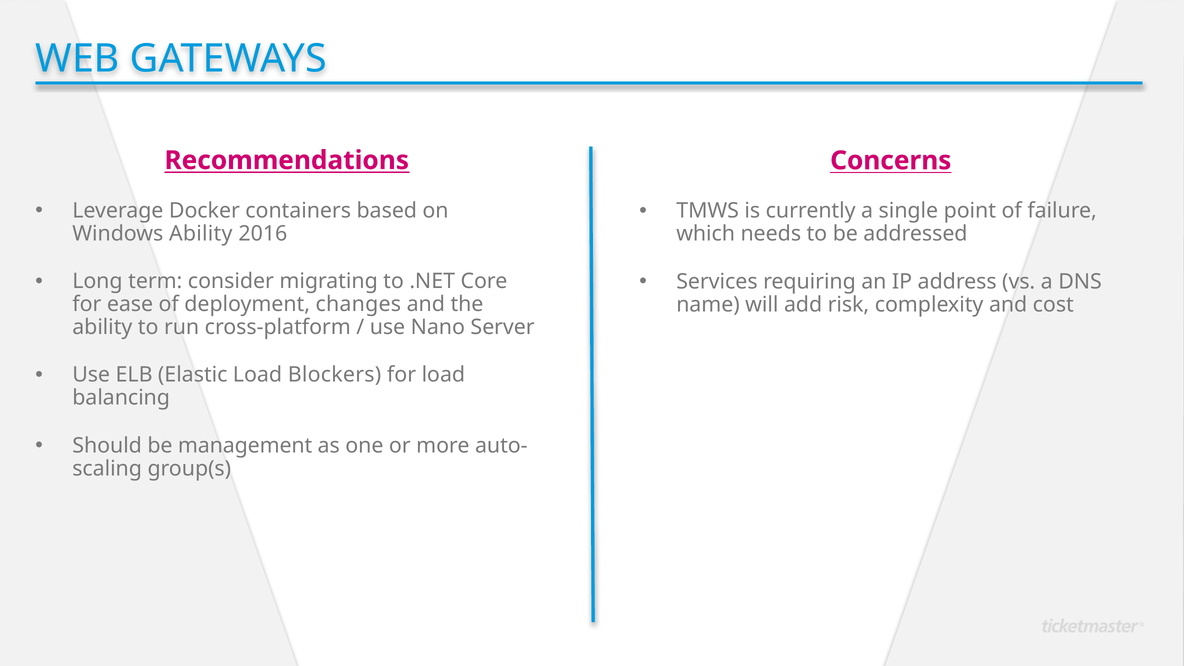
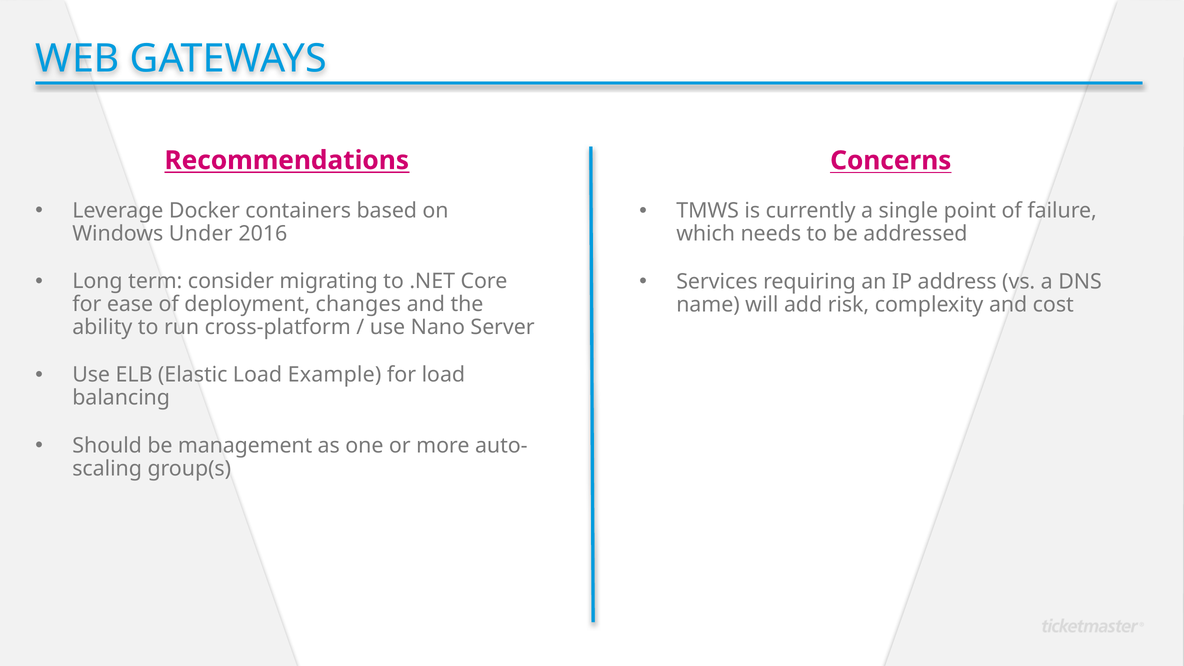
Windows Ability: Ability -> Under (201, 234)
Blockers: Blockers -> Example (335, 375)
